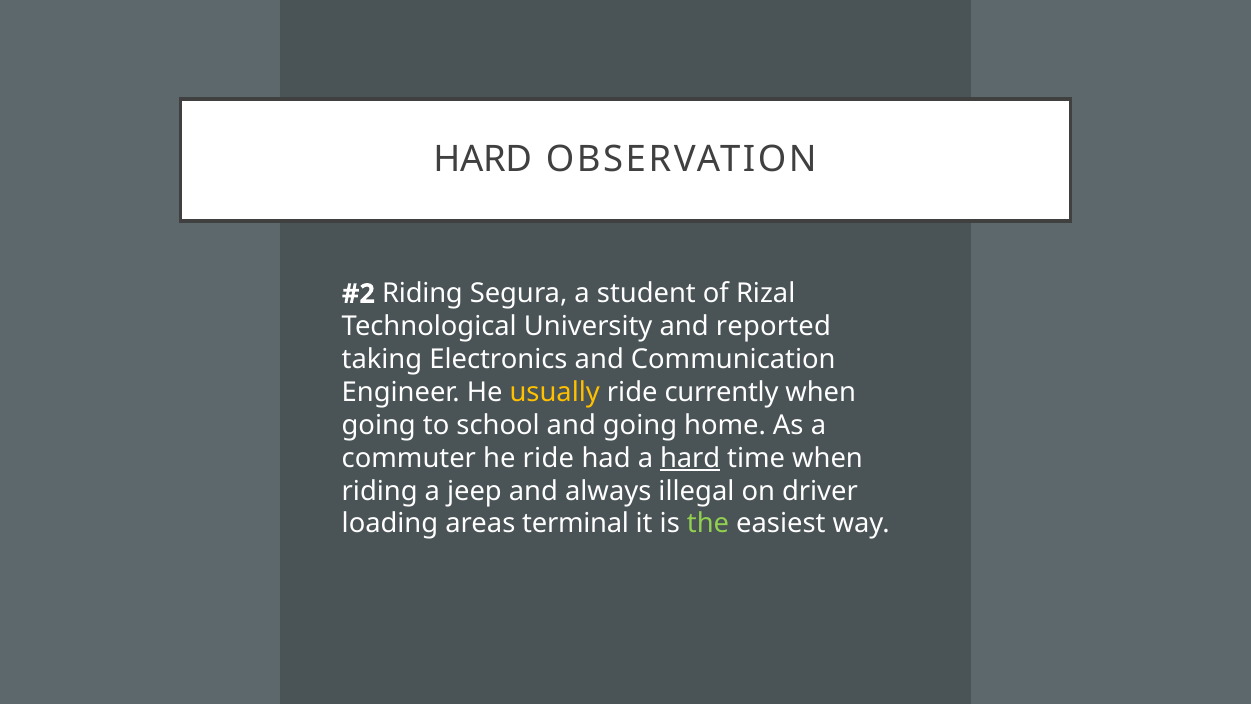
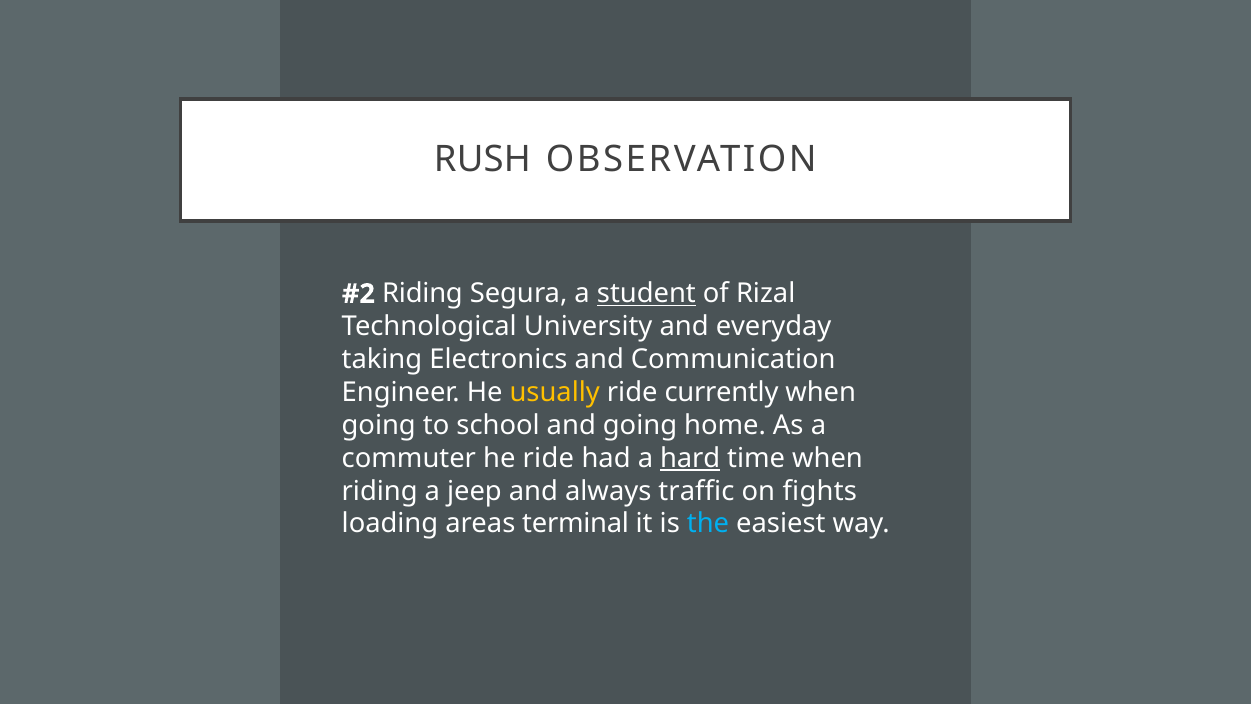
HARD: HARD -> RUSH (482, 160)
student underline: none -> present (646, 294)
reported: reported -> everyday (774, 327)
illegal: illegal -> traffic (696, 491)
driver: driver -> fights (820, 491)
the colour: light green -> light blue (708, 524)
